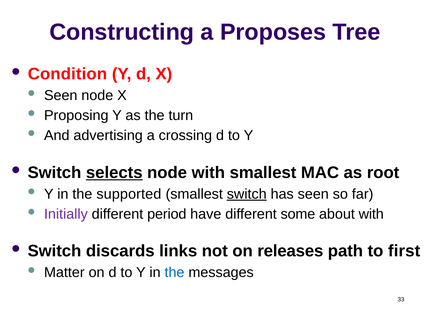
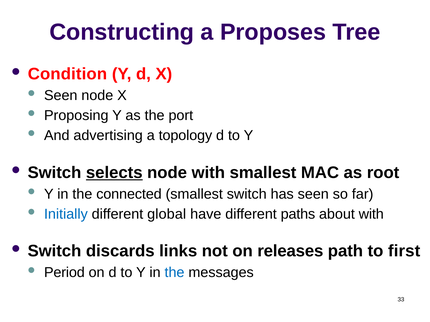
turn: turn -> port (181, 116)
crossing: crossing -> topology (185, 136)
supported: supported -> connected (129, 194)
switch underline: present -> none (247, 194)
Initially colour: purple -> blue (66, 214)
period: period -> global (167, 214)
some: some -> paths (298, 214)
Matter: Matter -> Period (64, 273)
